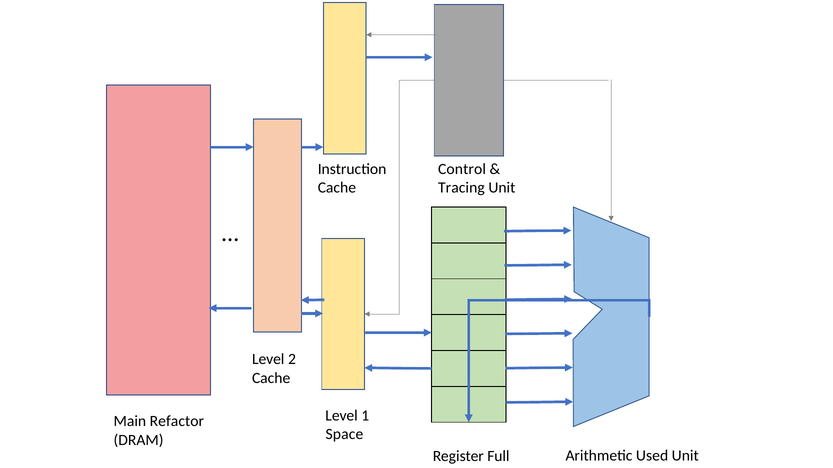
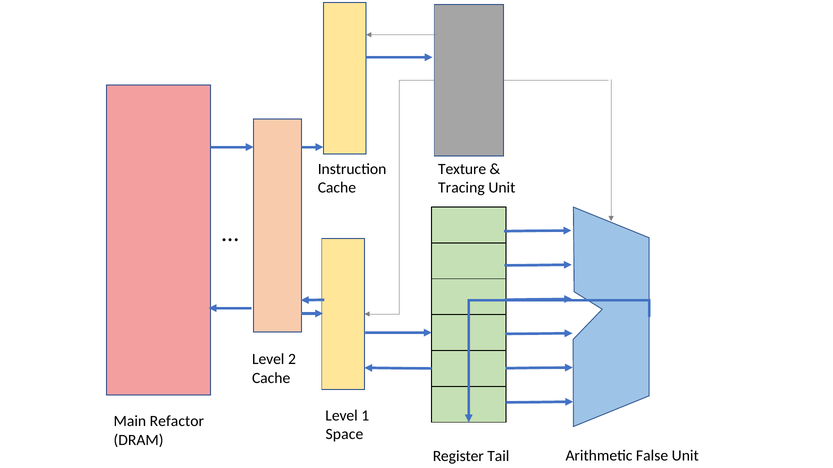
Control: Control -> Texture (462, 169)
Full: Full -> Tail (498, 457)
Used: Used -> False (652, 456)
